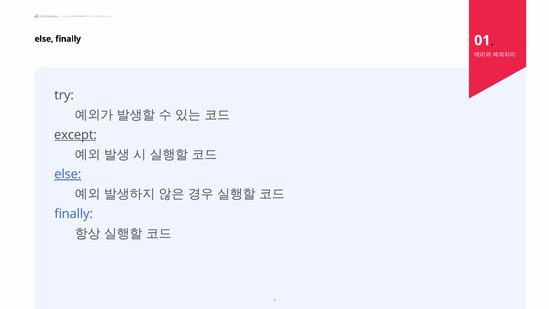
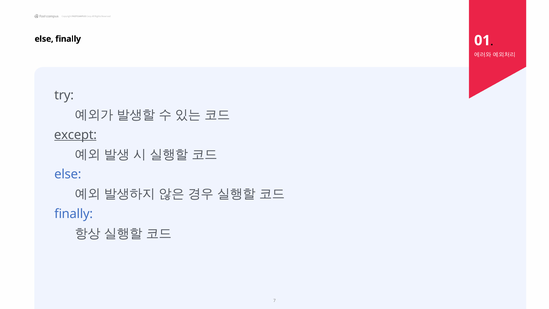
else underline: present -> none (68, 174)
